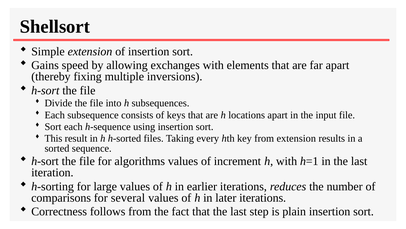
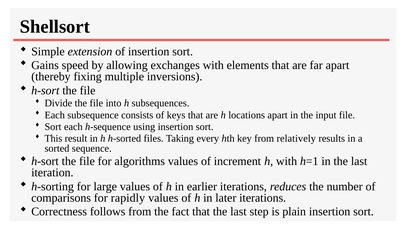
from extension: extension -> relatively (296, 138)
several: several -> rapidly (128, 197)
